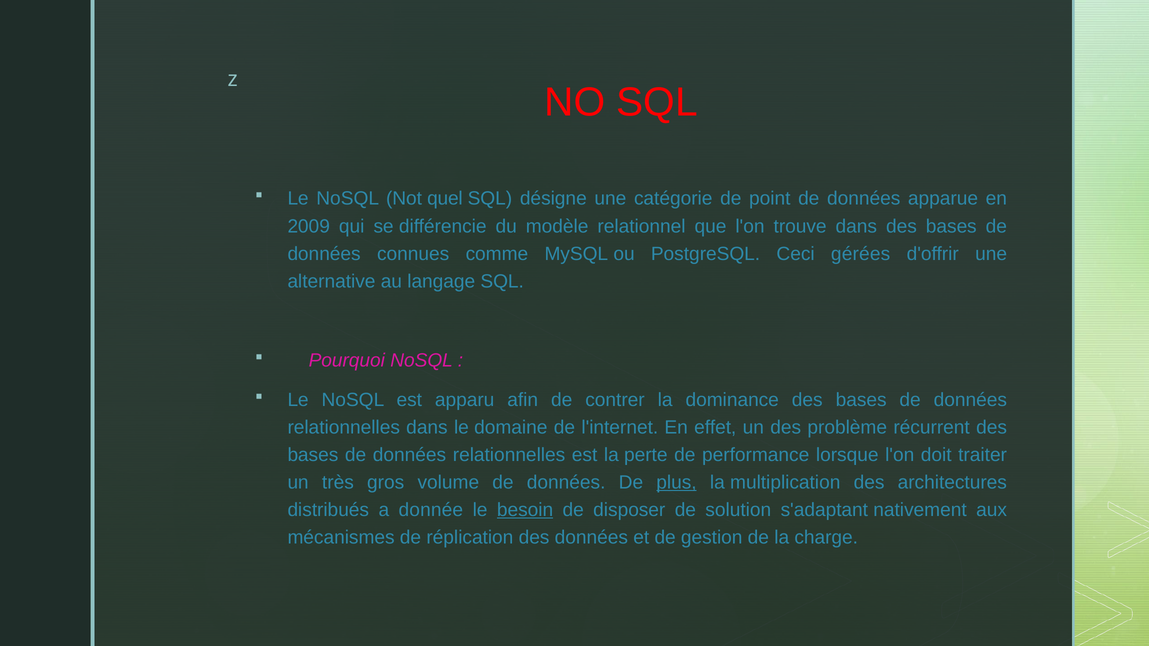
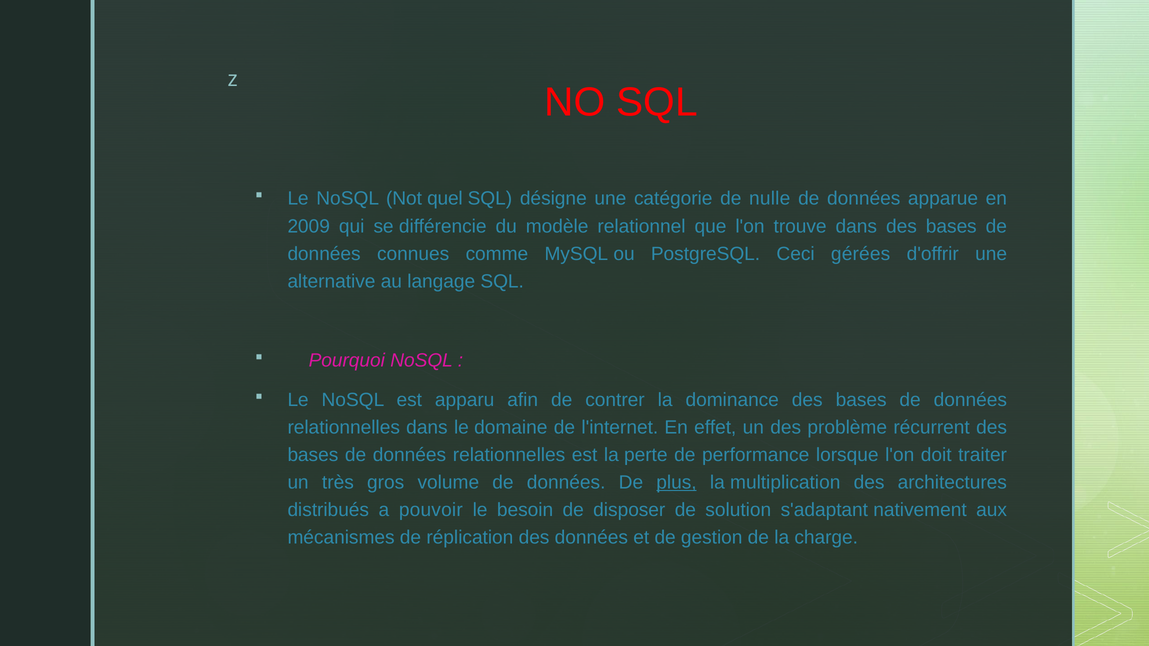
point: point -> nulle (770, 199)
donnée: donnée -> pouvoir (431, 510)
besoin underline: present -> none (525, 510)
